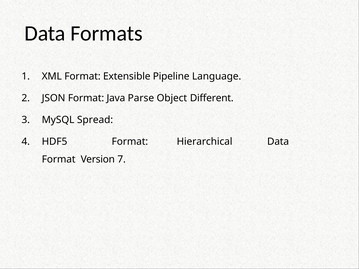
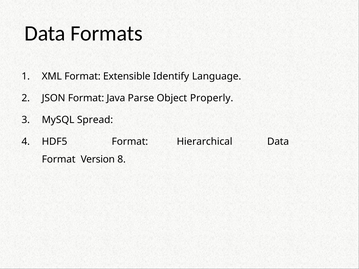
Pipeline: Pipeline -> Identify (171, 76)
Different: Different -> Properly (212, 98)
7: 7 -> 8 (122, 160)
